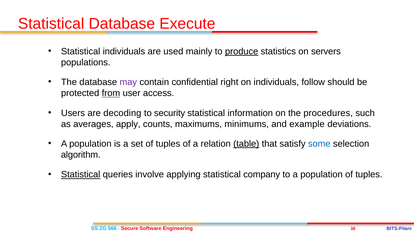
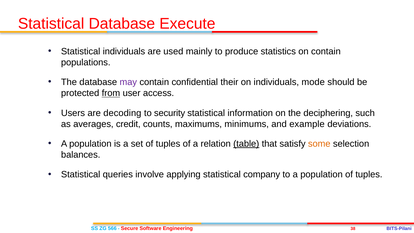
produce underline: present -> none (242, 51)
on servers: servers -> contain (326, 51)
right: right -> their (229, 82)
follow: follow -> mode (313, 82)
procedures: procedures -> deciphering (328, 113)
apply: apply -> credit (128, 124)
some colour: blue -> orange (319, 144)
algorithm: algorithm -> balances (81, 155)
Statistical underline: present -> none (81, 175)
